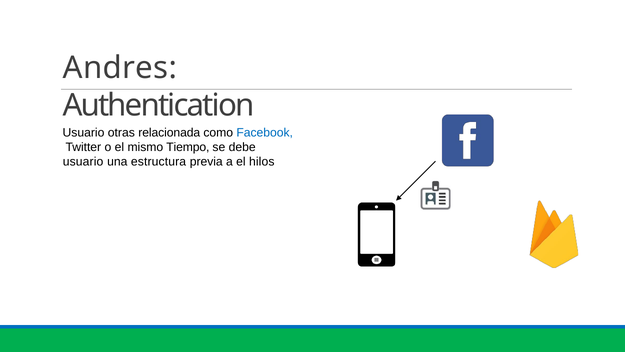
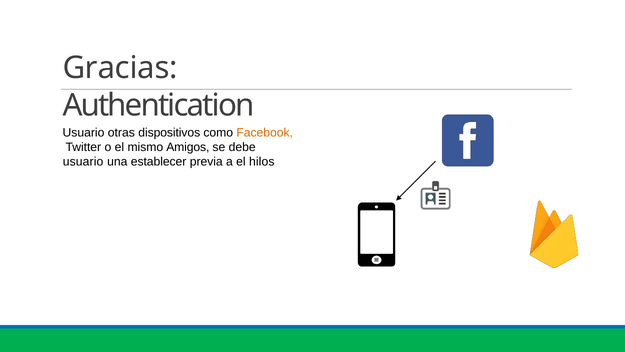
Andres: Andres -> Gracias (120, 68)
relacionada: relacionada -> dispositivos (169, 133)
Facebook colour: blue -> orange (265, 133)
Tiempo: Tiempo -> Amigos (188, 147)
estructura: estructura -> establecer (159, 162)
